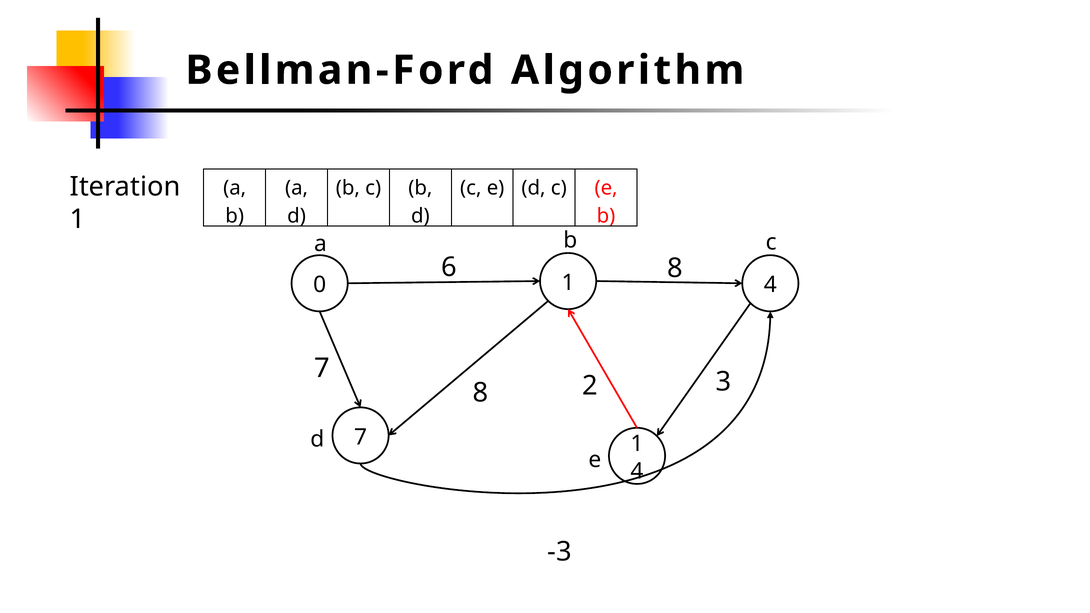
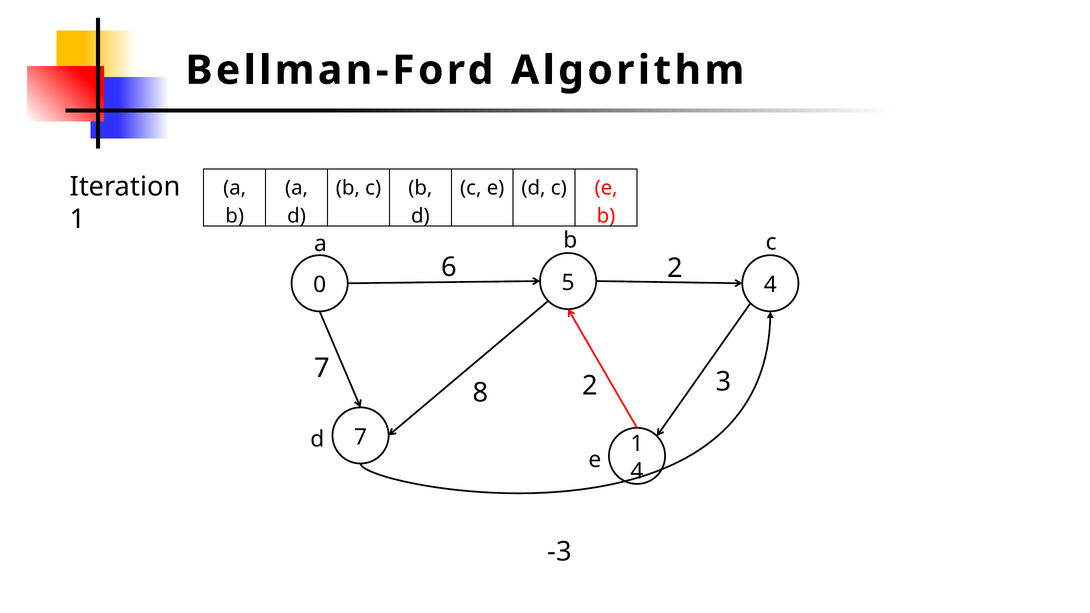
6 8: 8 -> 2 (675, 268)
0 1: 1 -> 5 (568, 283)
